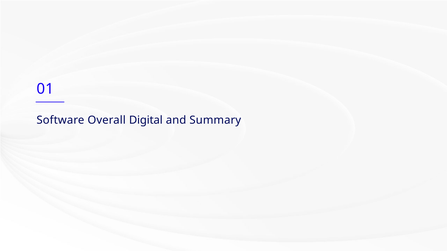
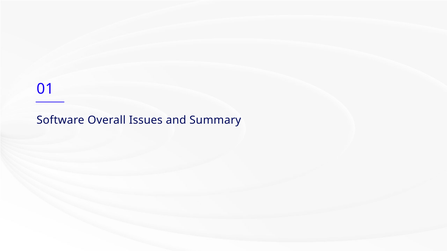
Digital: Digital -> Issues (146, 120)
